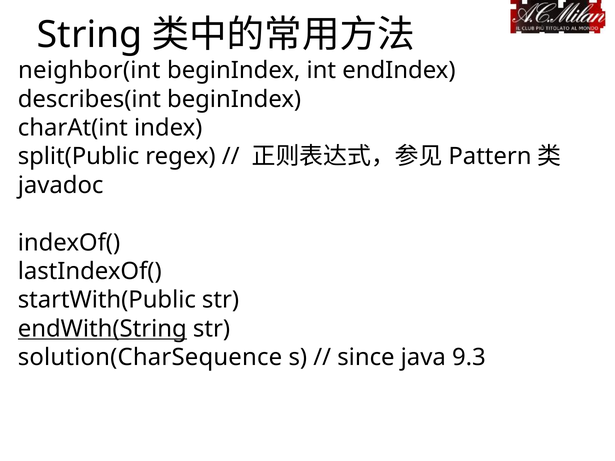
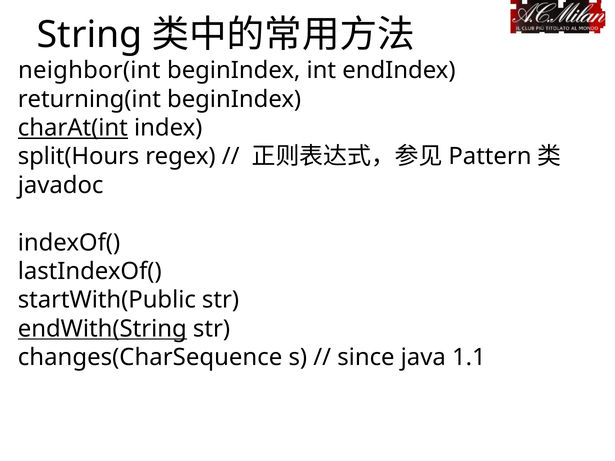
describes(int: describes(int -> returning(int (89, 99)
charAt(int underline: none -> present (73, 128)
split(Public: split(Public -> split(Hours (79, 157)
solution(CharSequence: solution(CharSequence -> changes(CharSequence (150, 358)
9.3: 9.3 -> 1.1 (469, 358)
